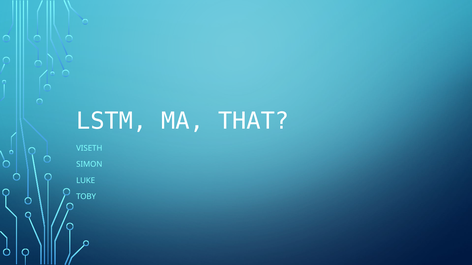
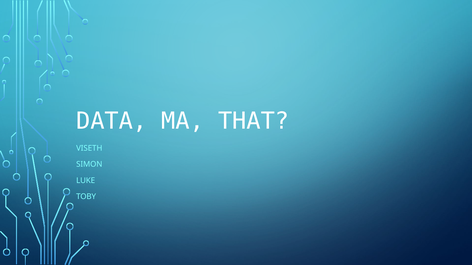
LSTM: LSTM -> DATA (112, 121)
